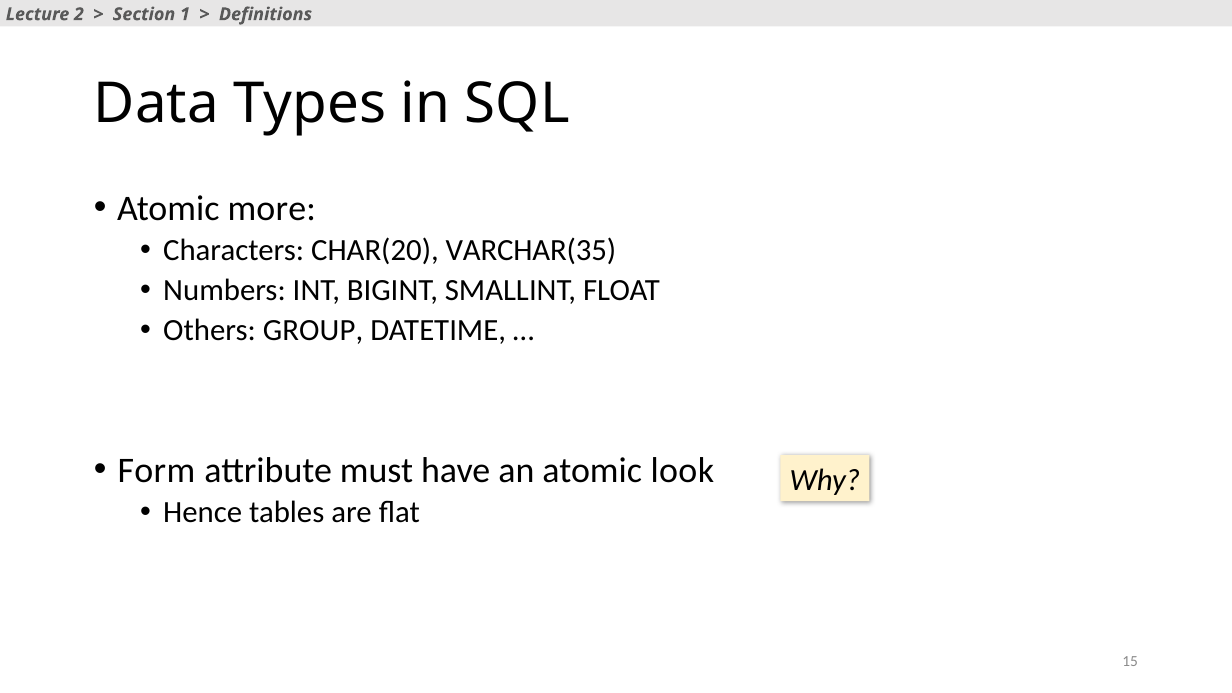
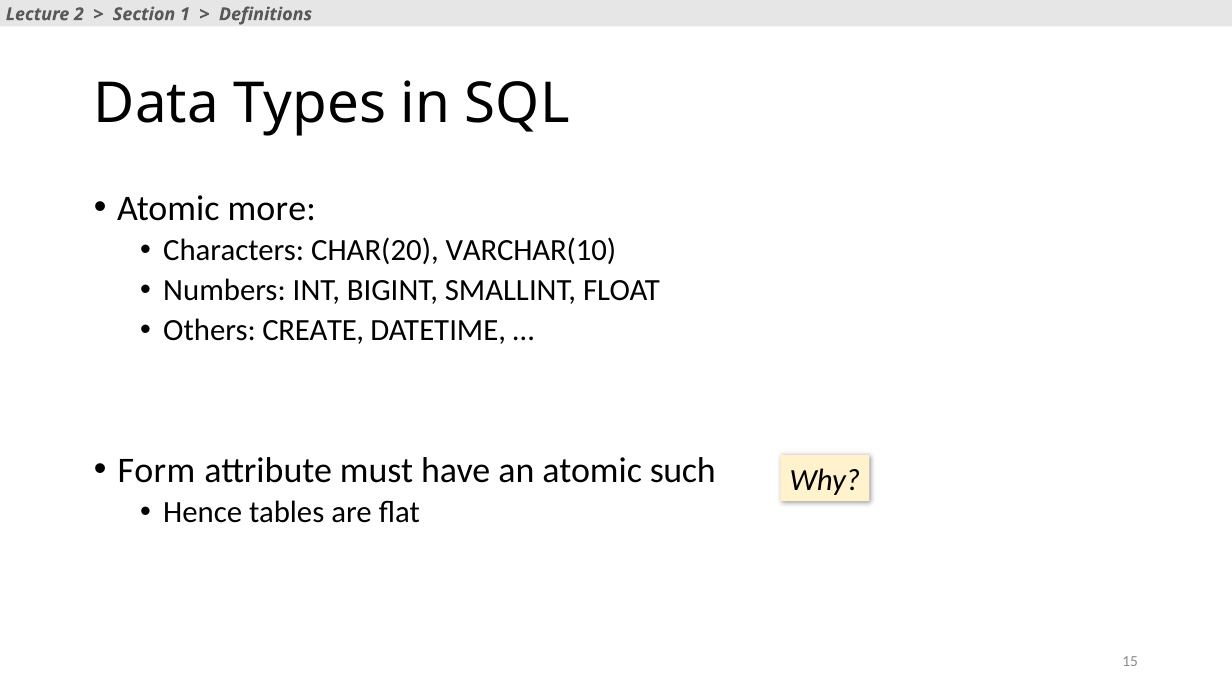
VARCHAR(35: VARCHAR(35 -> VARCHAR(10 (531, 251)
GROUP: GROUP -> CREATE (313, 330)
look: look -> such (683, 470)
